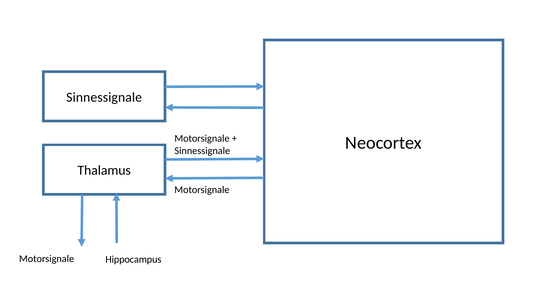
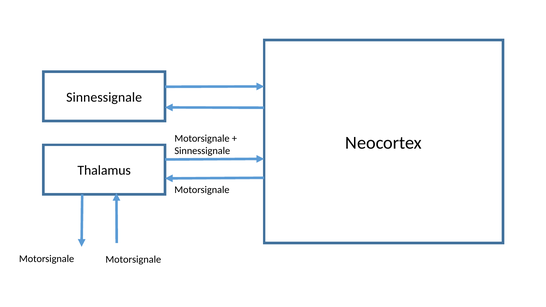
Hippocampus: Hippocampus -> Motorsignale (133, 259)
